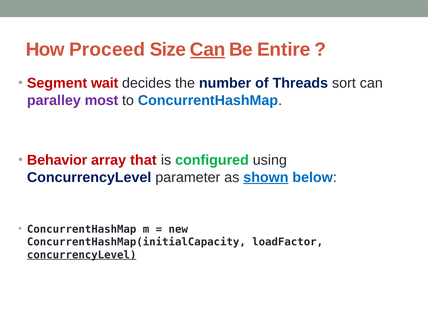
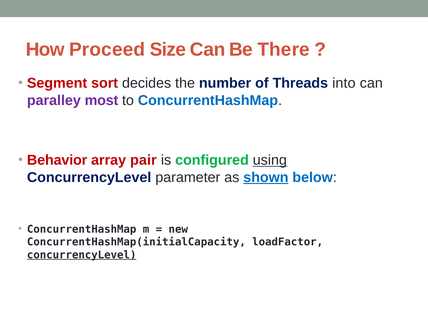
Can underline: present -> none (208, 49)
Entire: Entire -> There (284, 49)
wait: wait -> sort (105, 83)
sort: sort -> into (344, 83)
that: that -> pair (143, 160)
using underline: none -> present (270, 160)
